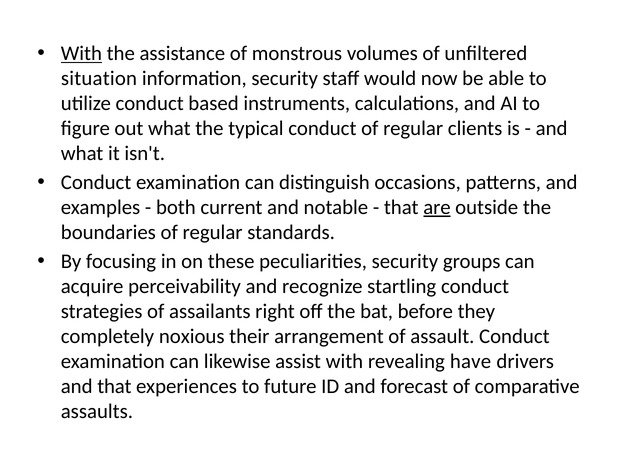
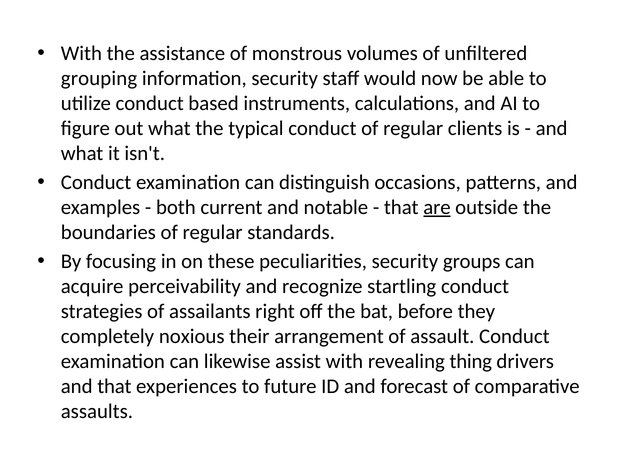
With underline: present -> none (81, 53)
situation: situation -> grouping (99, 78)
have: have -> thing (471, 361)
